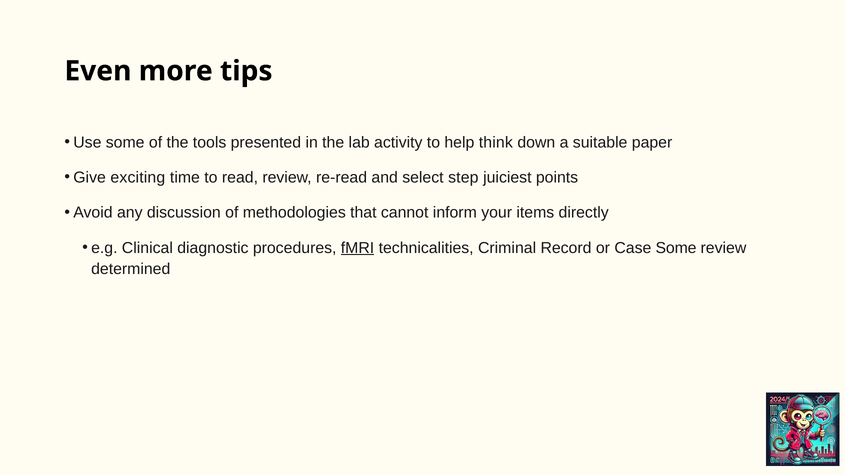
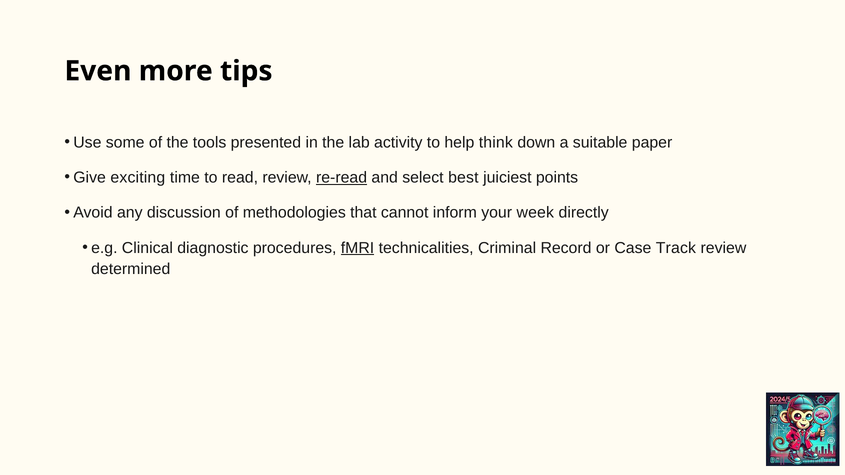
re-read underline: none -> present (342, 178)
step: step -> best (463, 178)
items: items -> week (535, 213)
Case Some: Some -> Track (676, 248)
